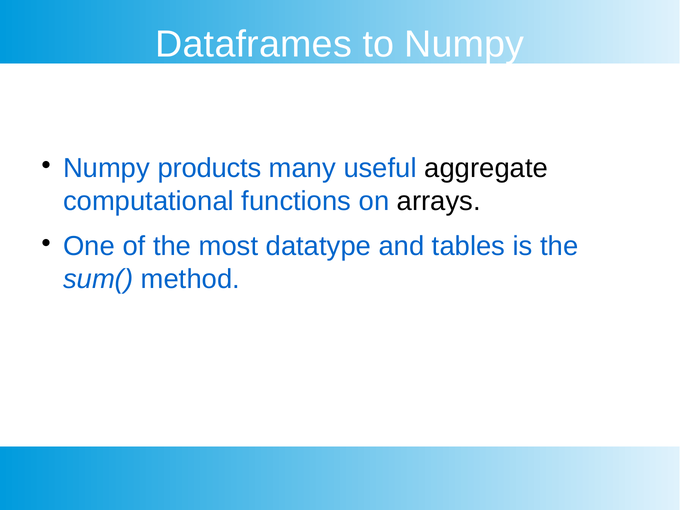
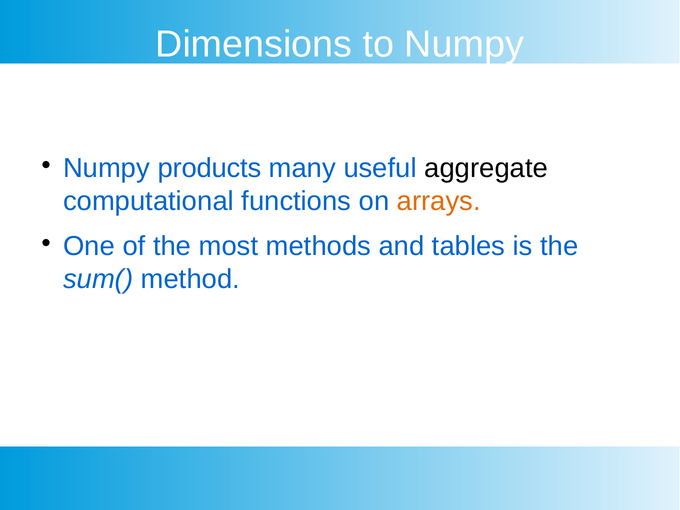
Dataframes: Dataframes -> Dimensions (254, 44)
arrays colour: black -> orange (439, 201)
datatype: datatype -> methods (318, 246)
